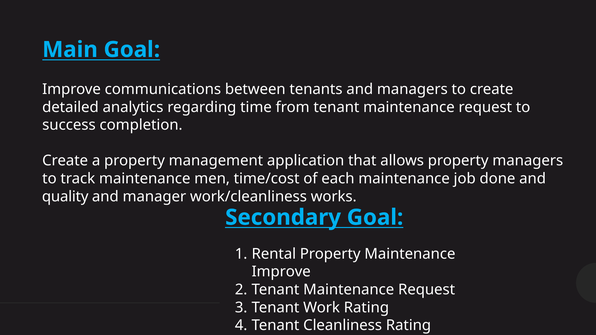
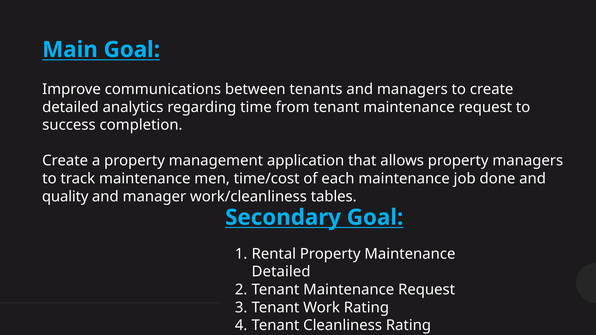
works: works -> tables (334, 197)
Improve: Improve -> Detailed (281, 272)
